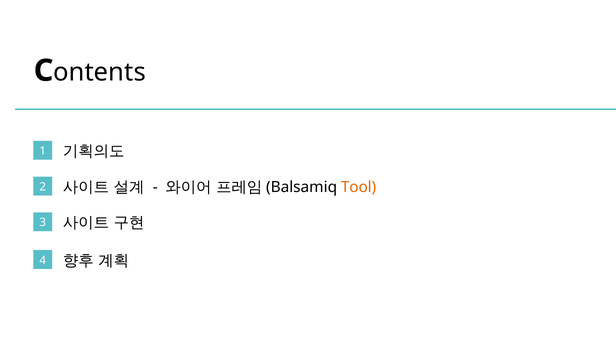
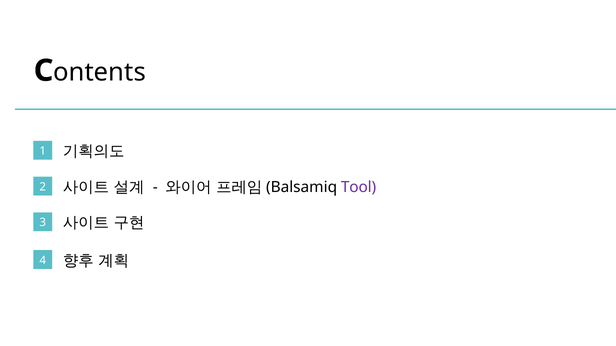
Tool colour: orange -> purple (359, 187)
